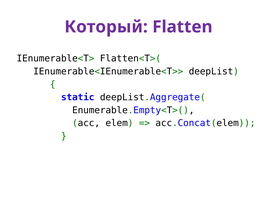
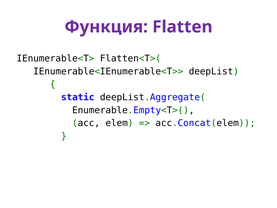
Который: Который -> Функция (106, 27)
